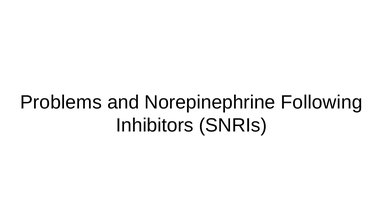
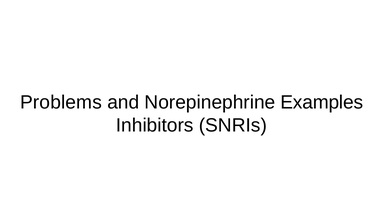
Following: Following -> Examples (322, 102)
